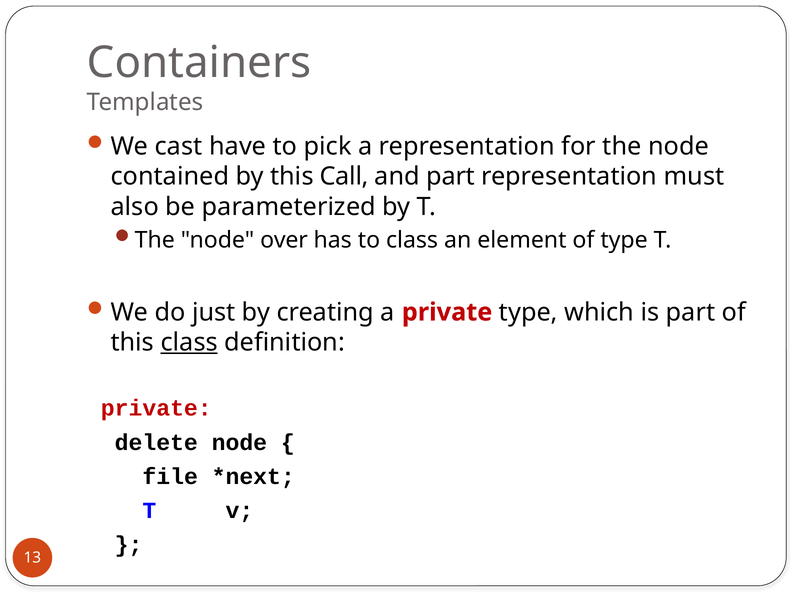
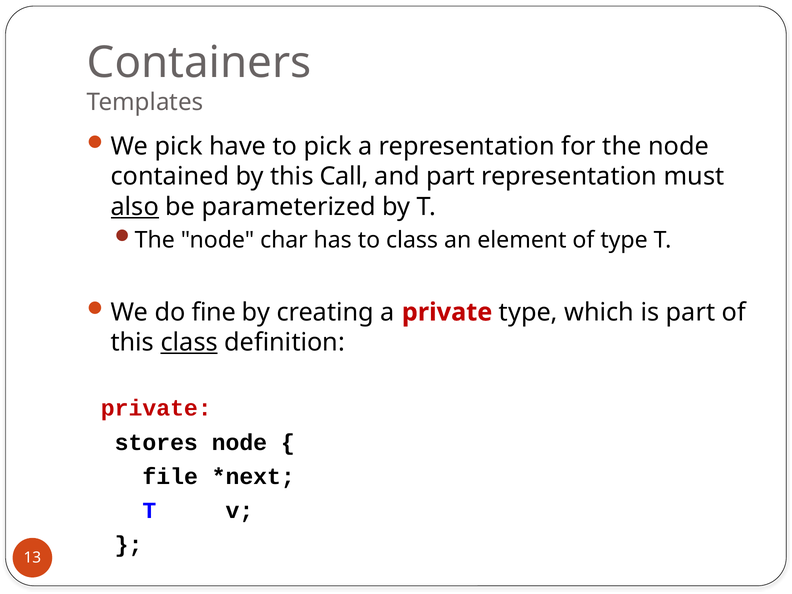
We cast: cast -> pick (179, 146)
also underline: none -> present (135, 207)
over: over -> char (284, 240)
just: just -> fine (214, 312)
delete: delete -> stores (156, 442)
